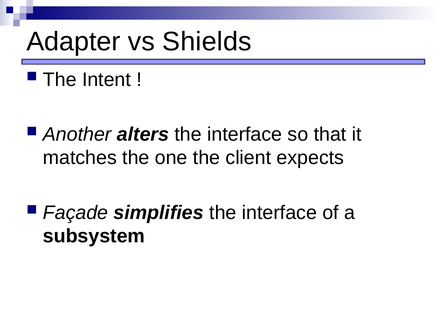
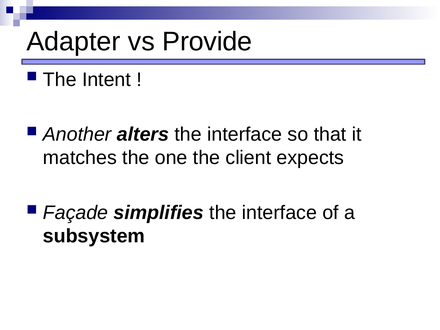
Shields: Shields -> Provide (207, 42)
